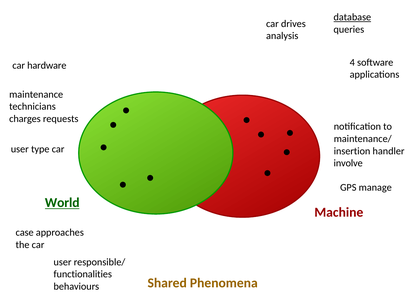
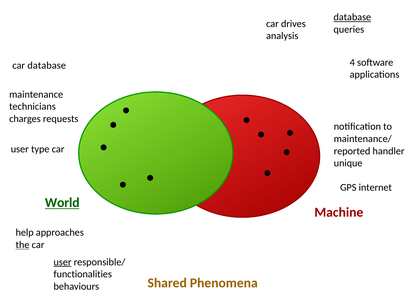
car hardware: hardware -> database (47, 65)
insertion: insertion -> reported (352, 151)
involve: involve -> unique (348, 163)
manage: manage -> internet (375, 188)
case: case -> help (25, 233)
the underline: none -> present (23, 245)
user underline: none -> present (63, 262)
